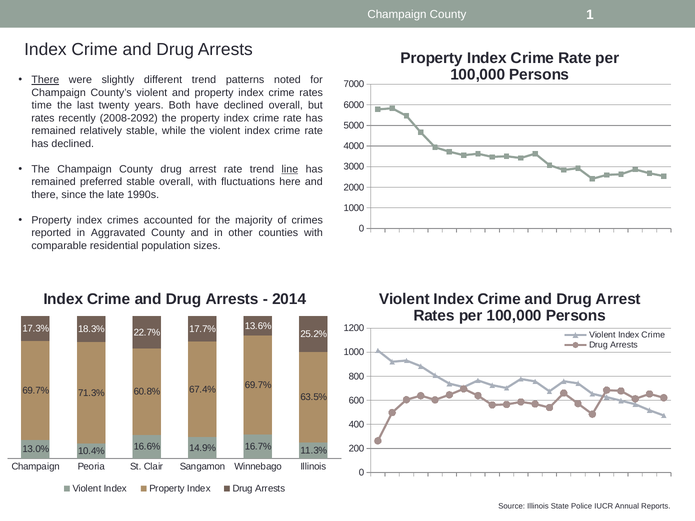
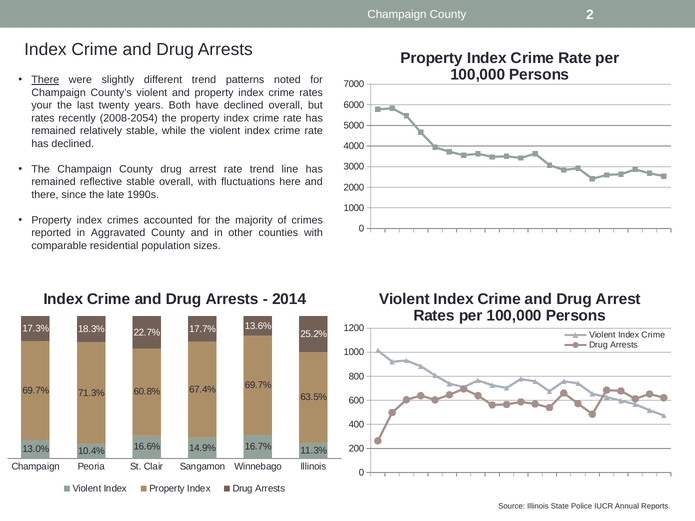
1: 1 -> 2 (590, 15)
time: time -> your (42, 106)
2008-2092: 2008-2092 -> 2008-2054 (129, 118)
line underline: present -> none (290, 169)
preferred: preferred -> reflective (101, 182)
